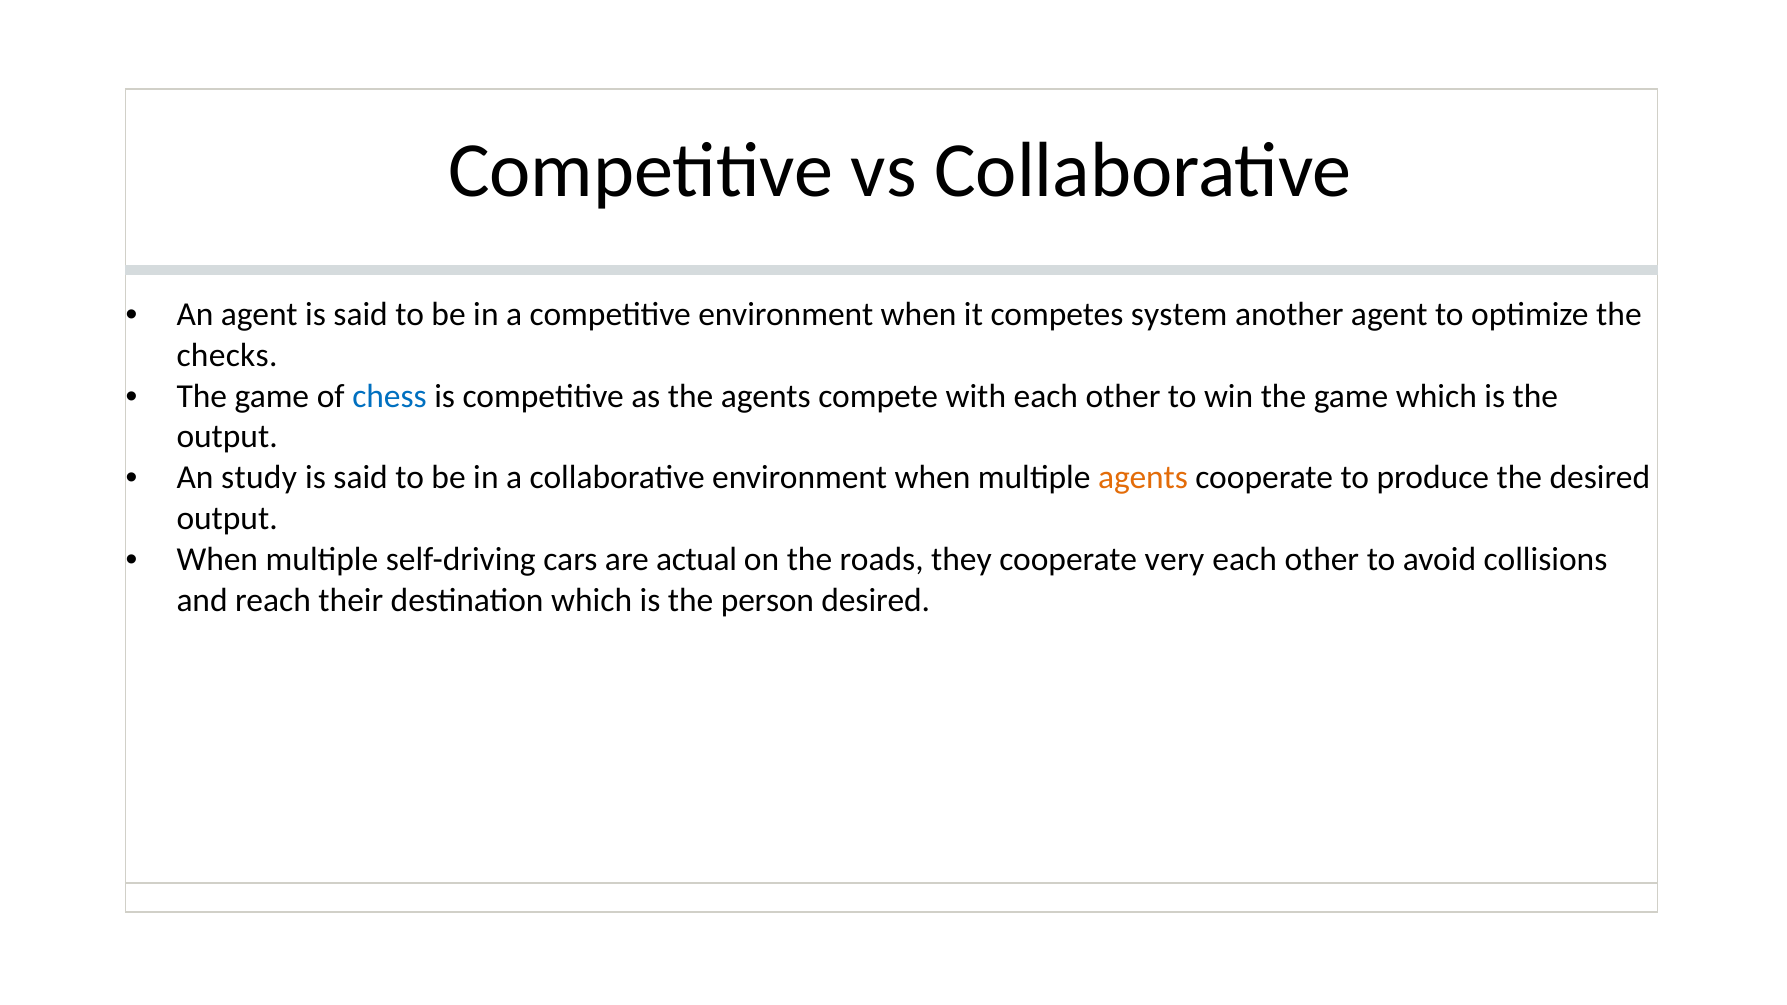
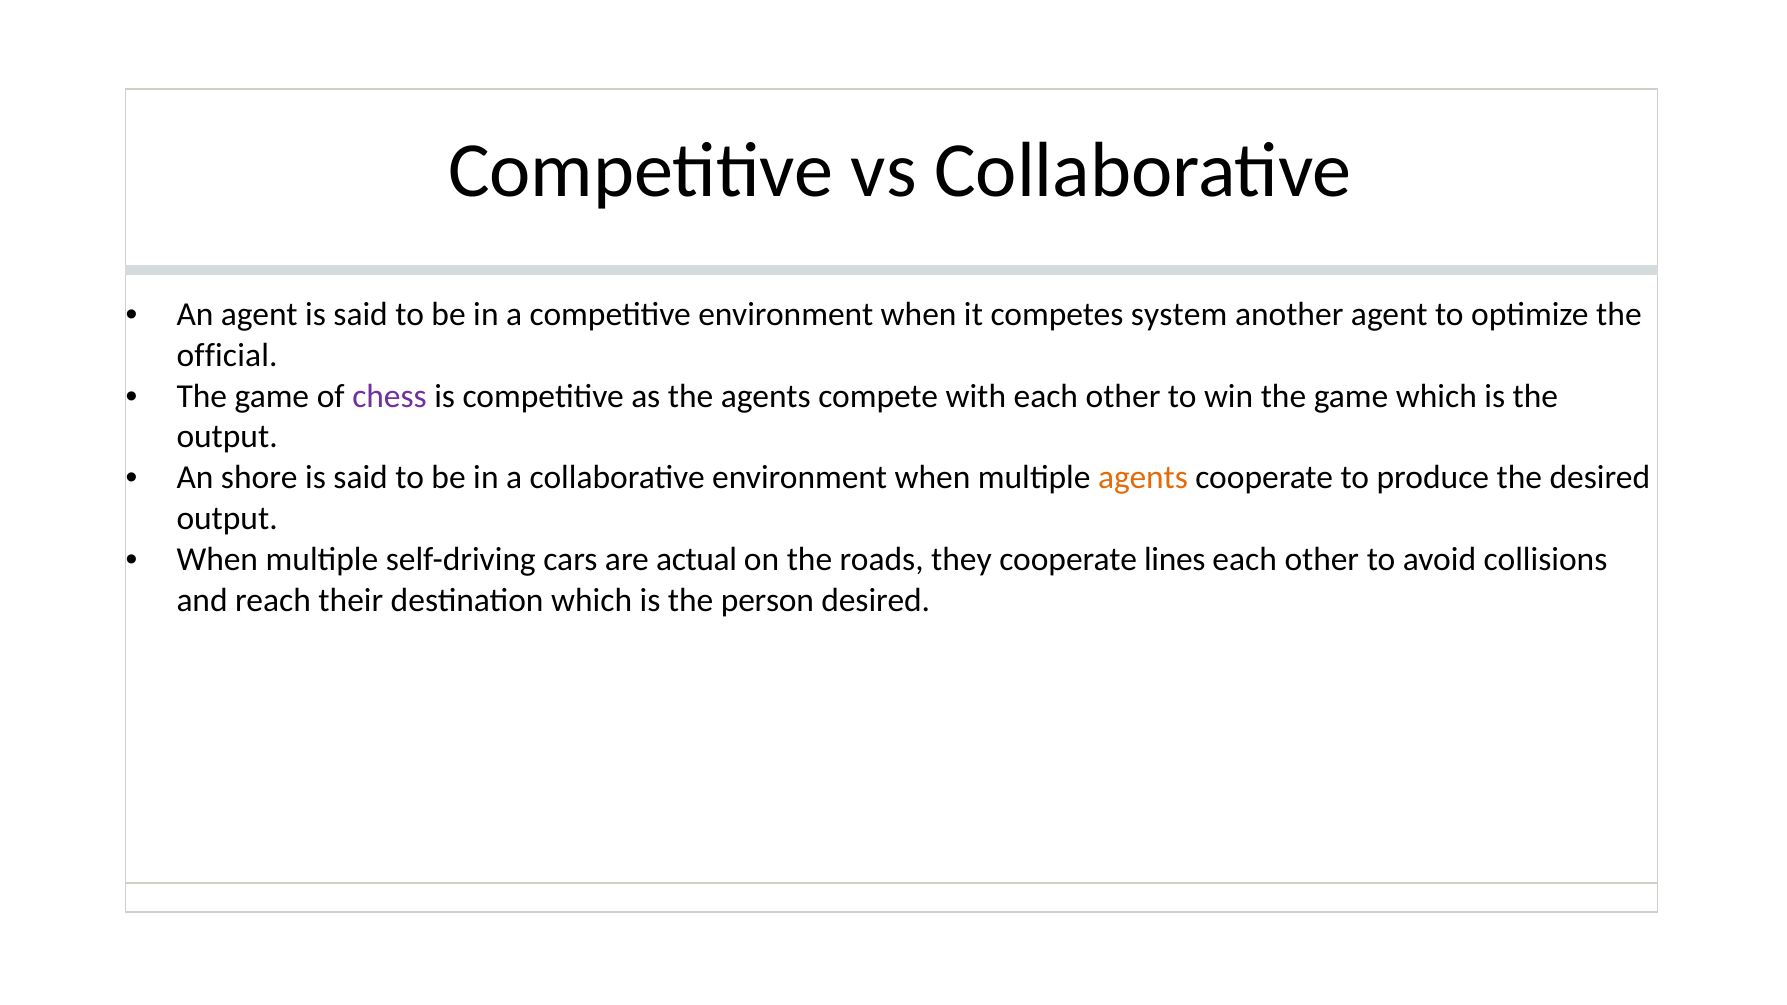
checks: checks -> official (227, 355)
chess colour: blue -> purple (389, 396)
study: study -> shore (259, 478)
very: very -> lines (1175, 560)
